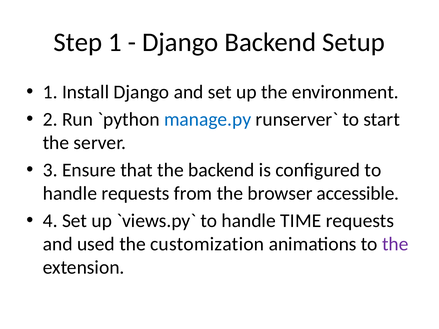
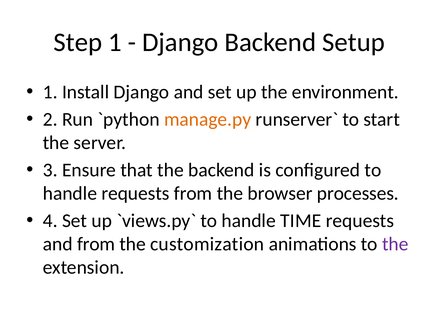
manage.py colour: blue -> orange (208, 119)
accessible: accessible -> processes (358, 194)
and used: used -> from (96, 244)
